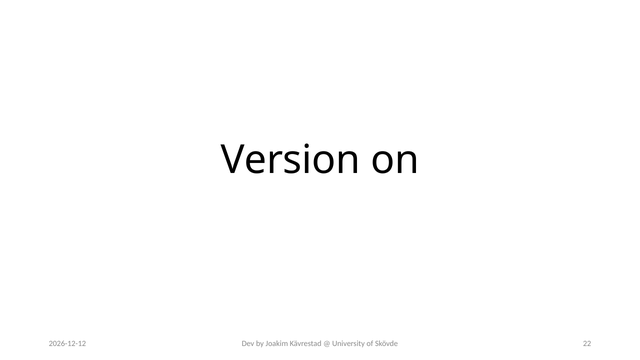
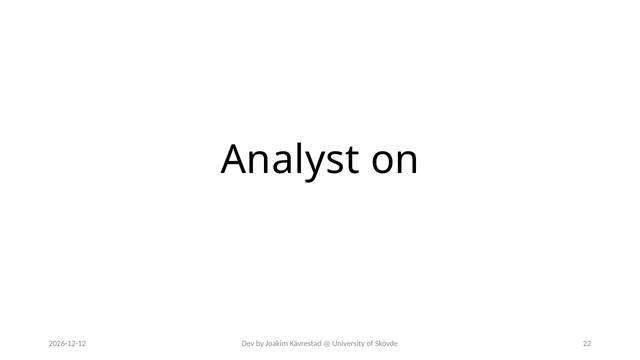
Version: Version -> Analyst (290, 160)
